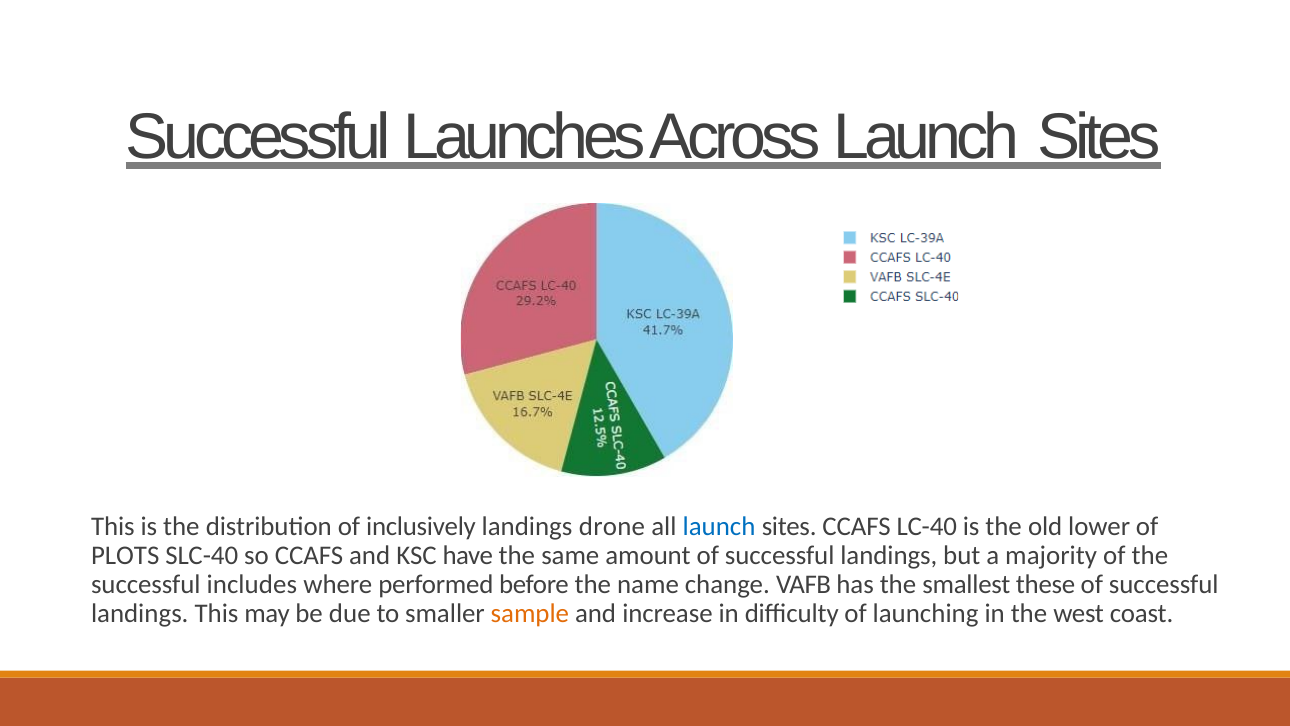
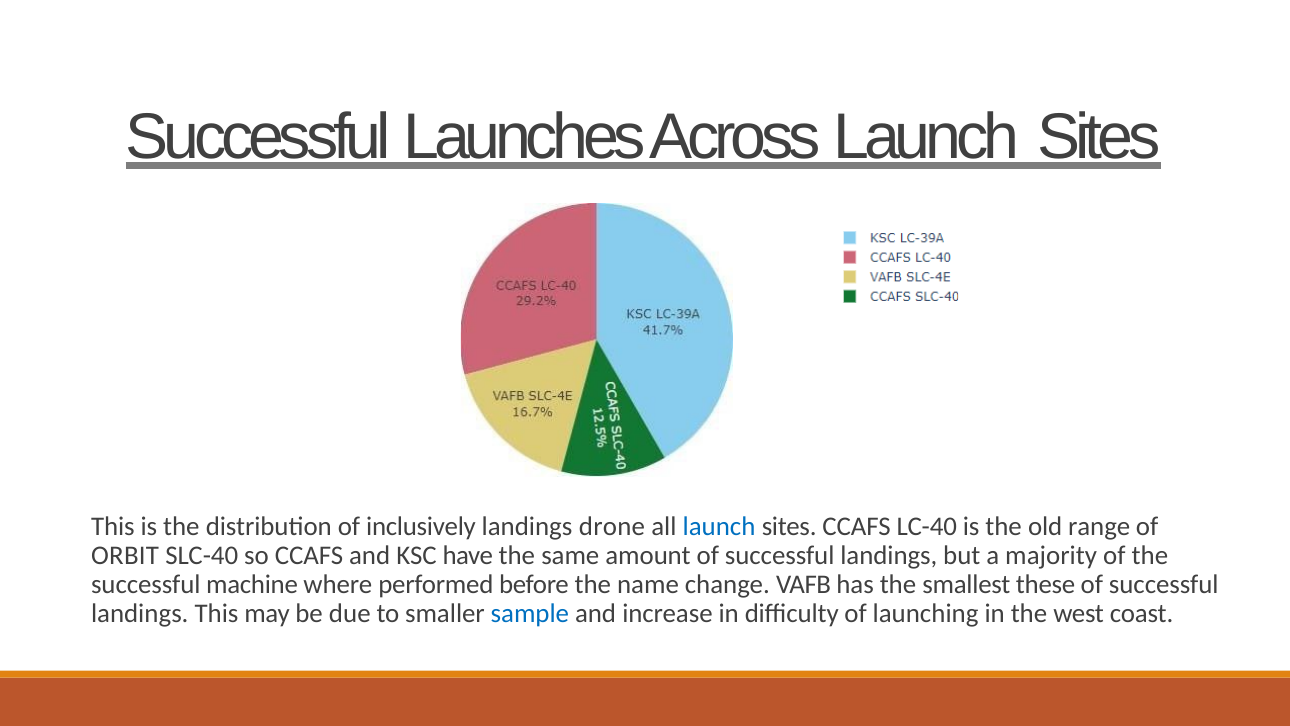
lower: lower -> range (1099, 526)
PLOTS: PLOTS -> ORBIT (125, 555)
includes: includes -> machine (252, 584)
sample colour: orange -> blue (530, 613)
